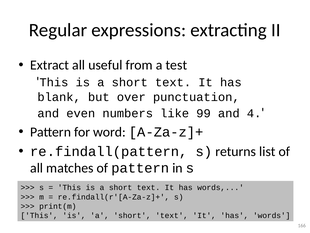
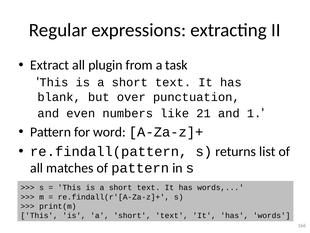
useful: useful -> plugin (105, 65)
test: test -> task (176, 65)
99: 99 -> 21 (204, 113)
4: 4 -> 1 (254, 113)
